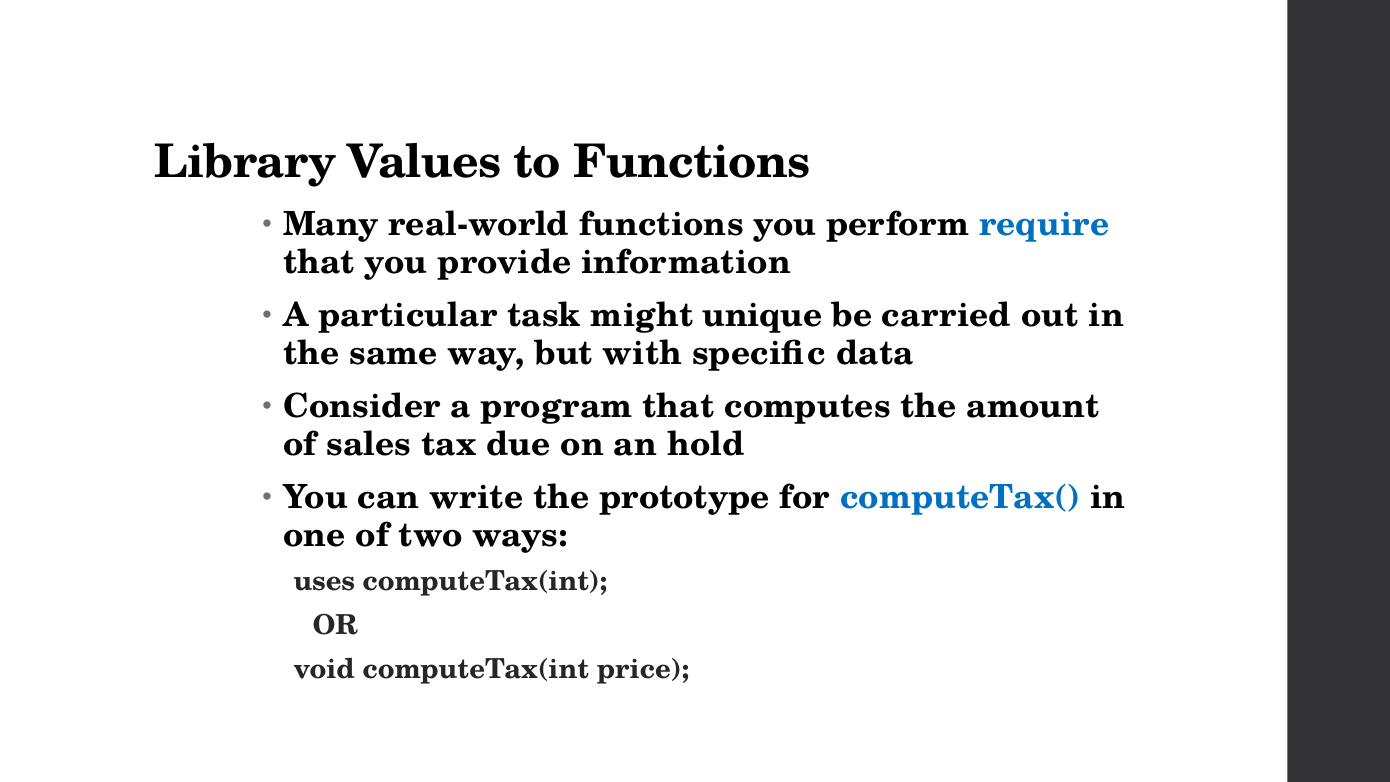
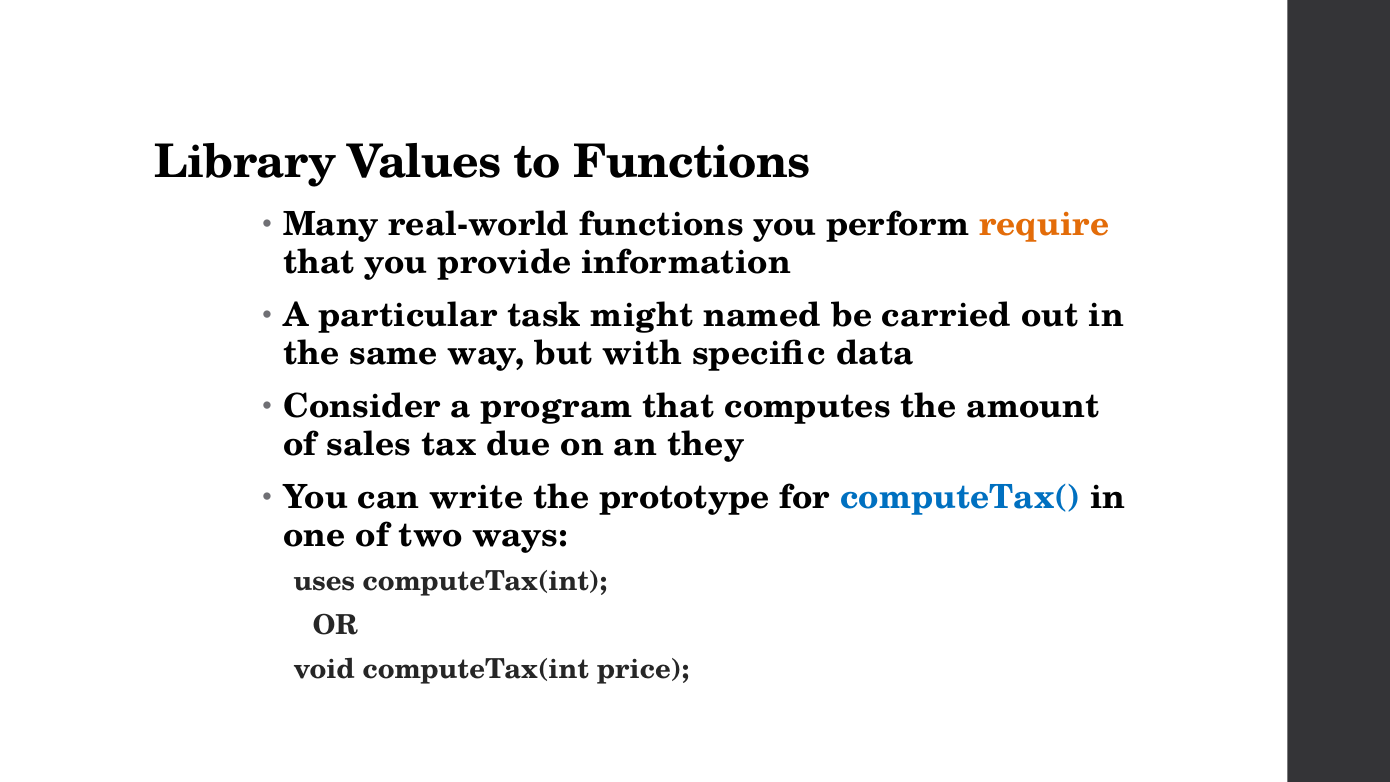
require colour: blue -> orange (1044, 224)
unique: unique -> named (762, 315)
hold: hold -> they (706, 444)
